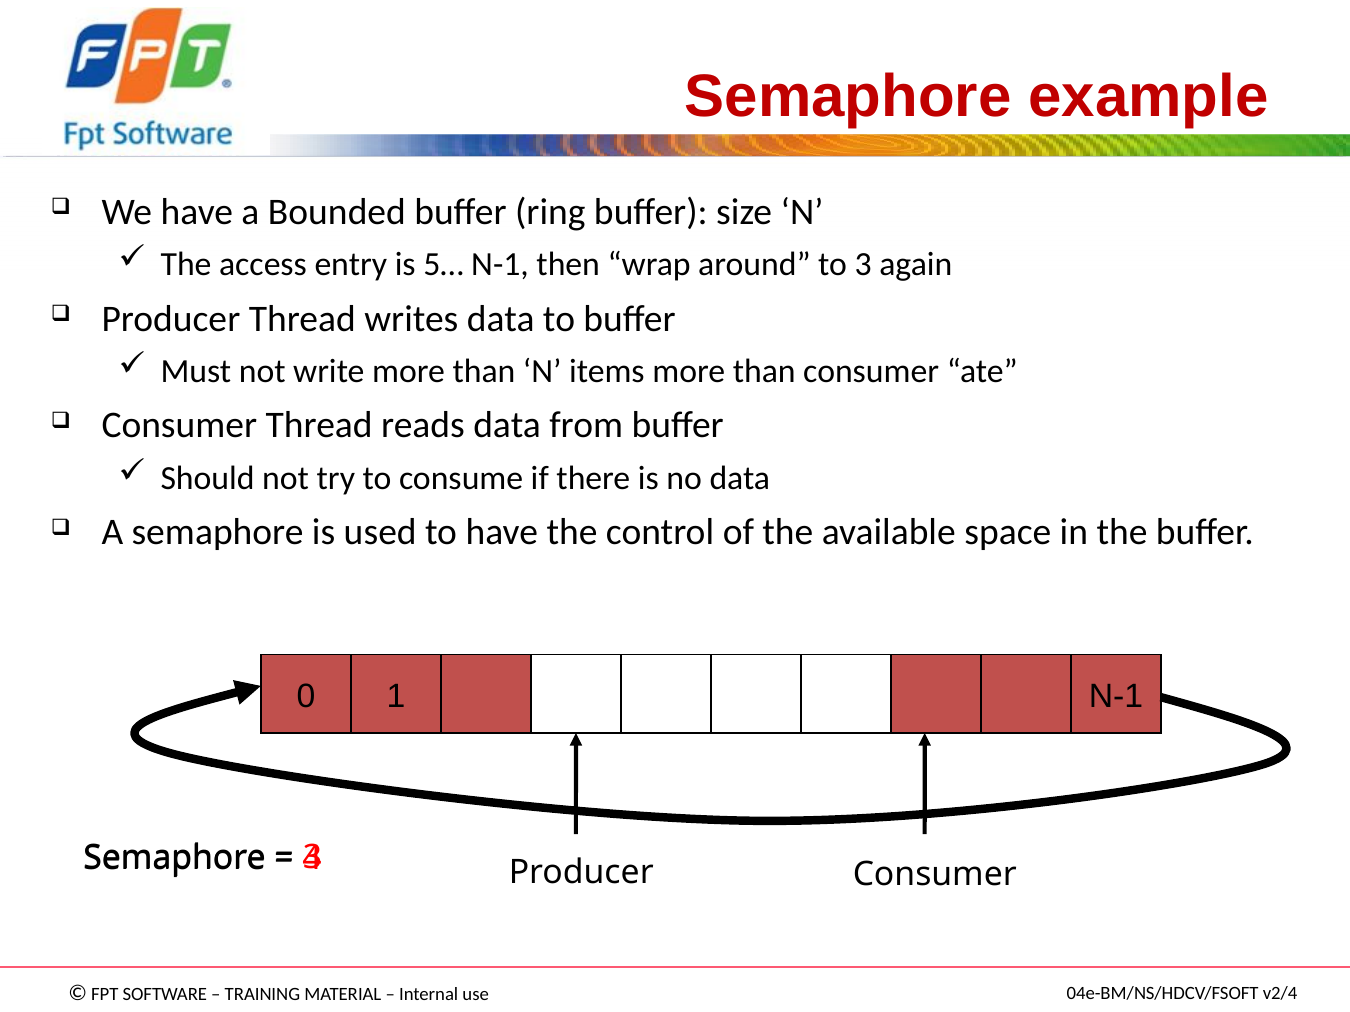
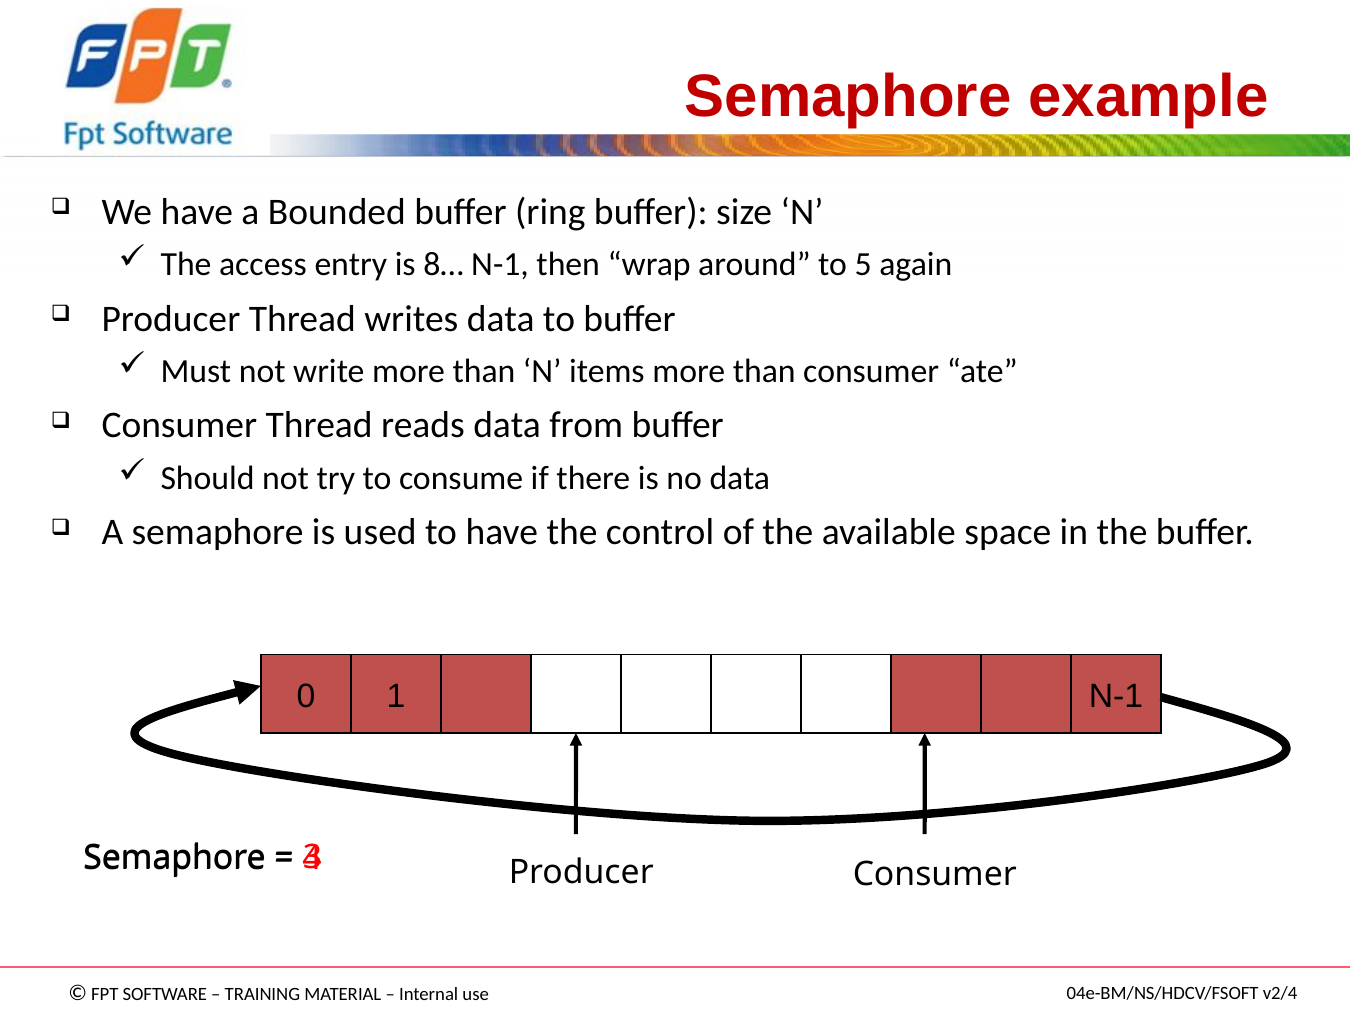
5…: 5… -> 8… (444, 265)
to 3: 3 -> 5 (863, 265)
